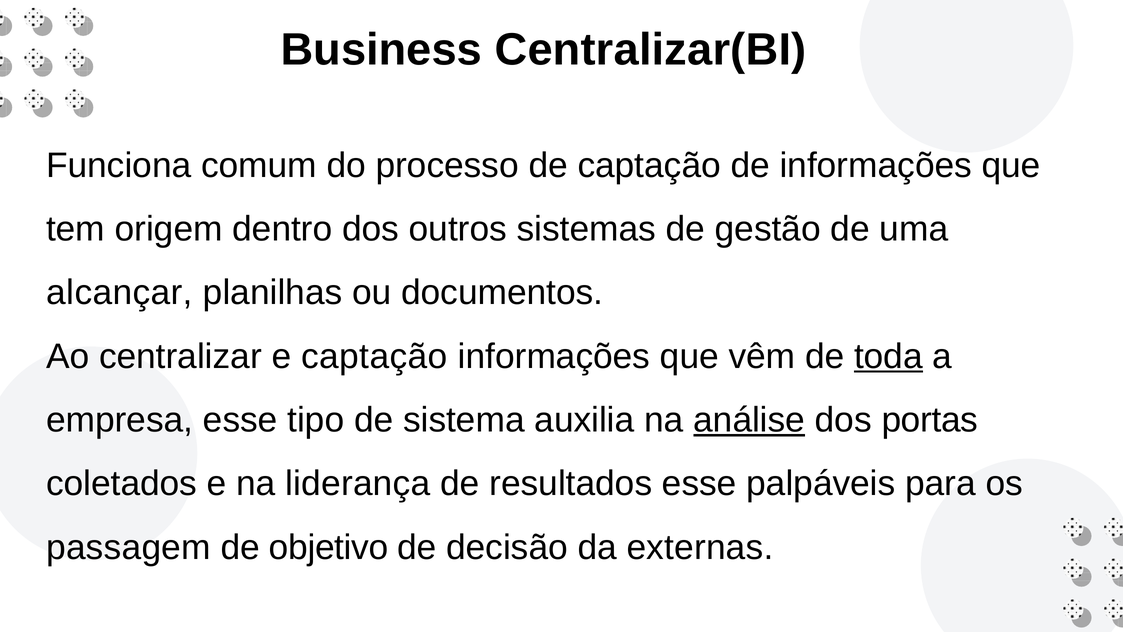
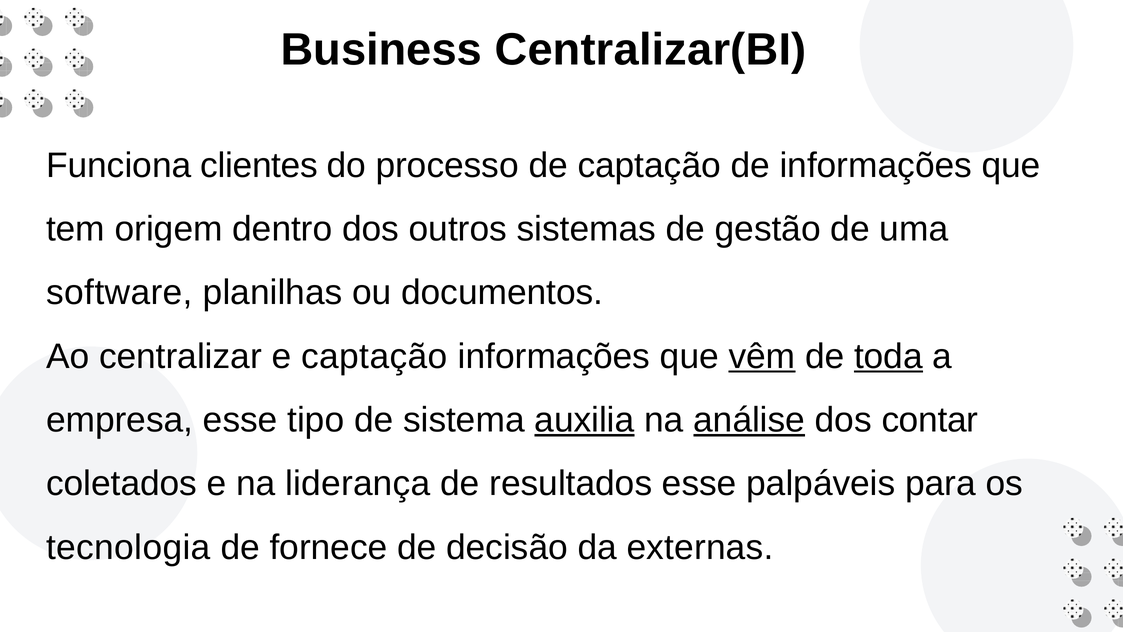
comum: comum -> clientes (259, 165)
alcançar: alcançar -> software (120, 293)
vêm underline: none -> present (762, 356)
auxilia underline: none -> present (584, 420)
portas: portas -> contar (930, 420)
passagem: passagem -> tecnologia (128, 547)
objetivo: objetivo -> fornece (329, 547)
